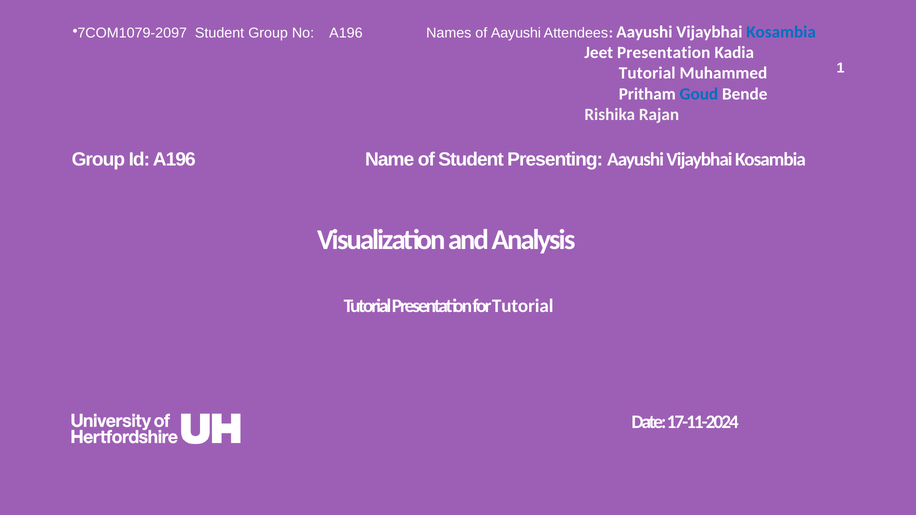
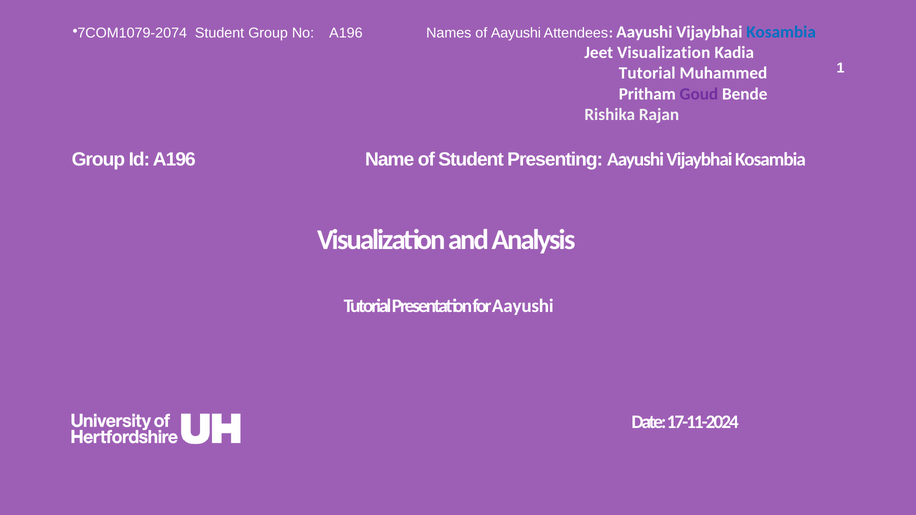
7COM1079-2097: 7COM1079-2097 -> 7COM1079-2074 (132, 33)
Jeet Presentation: Presentation -> Visualization (664, 53)
Goud colour: blue -> purple (699, 94)
for Tutorial: Tutorial -> Aayushi (523, 306)
